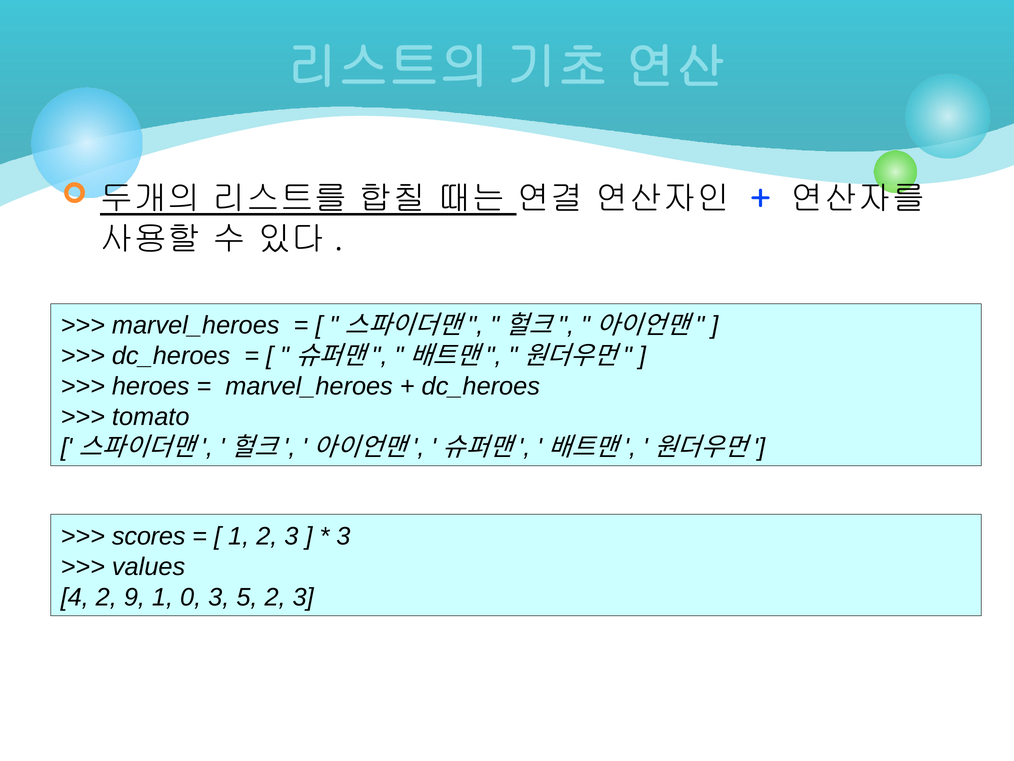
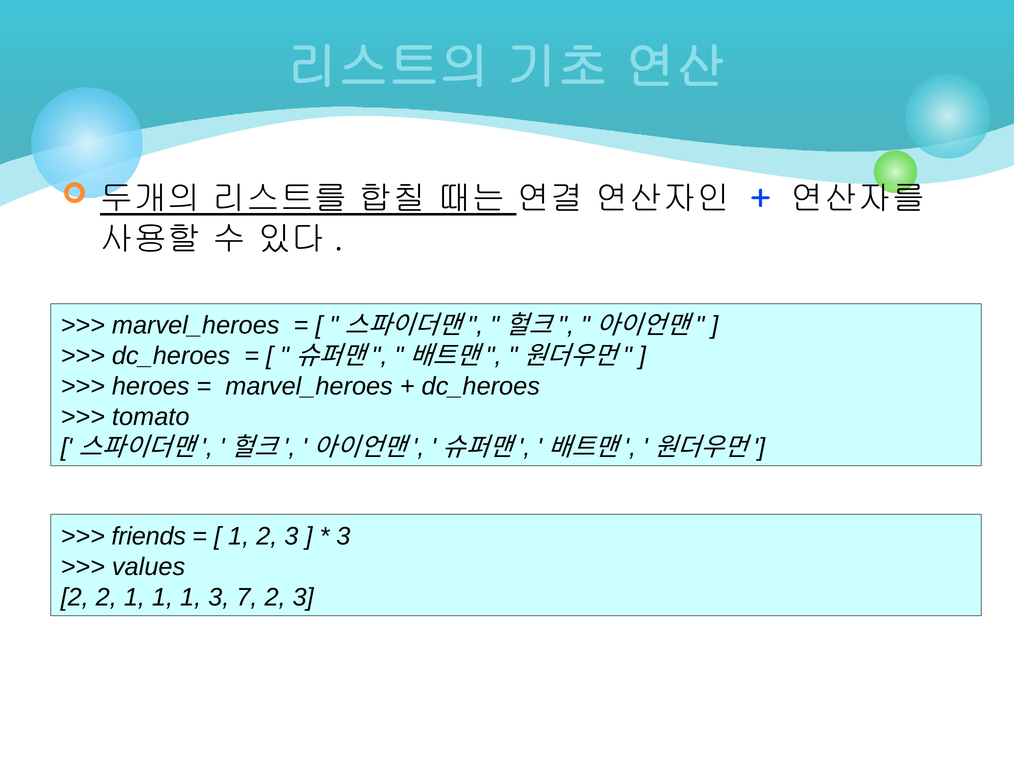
scores: scores -> friends (149, 536)
4: 4 -> 2 (75, 597)
2 9: 9 -> 1 (134, 597)
0: 0 -> 1 (191, 597)
5: 5 -> 7 (247, 597)
